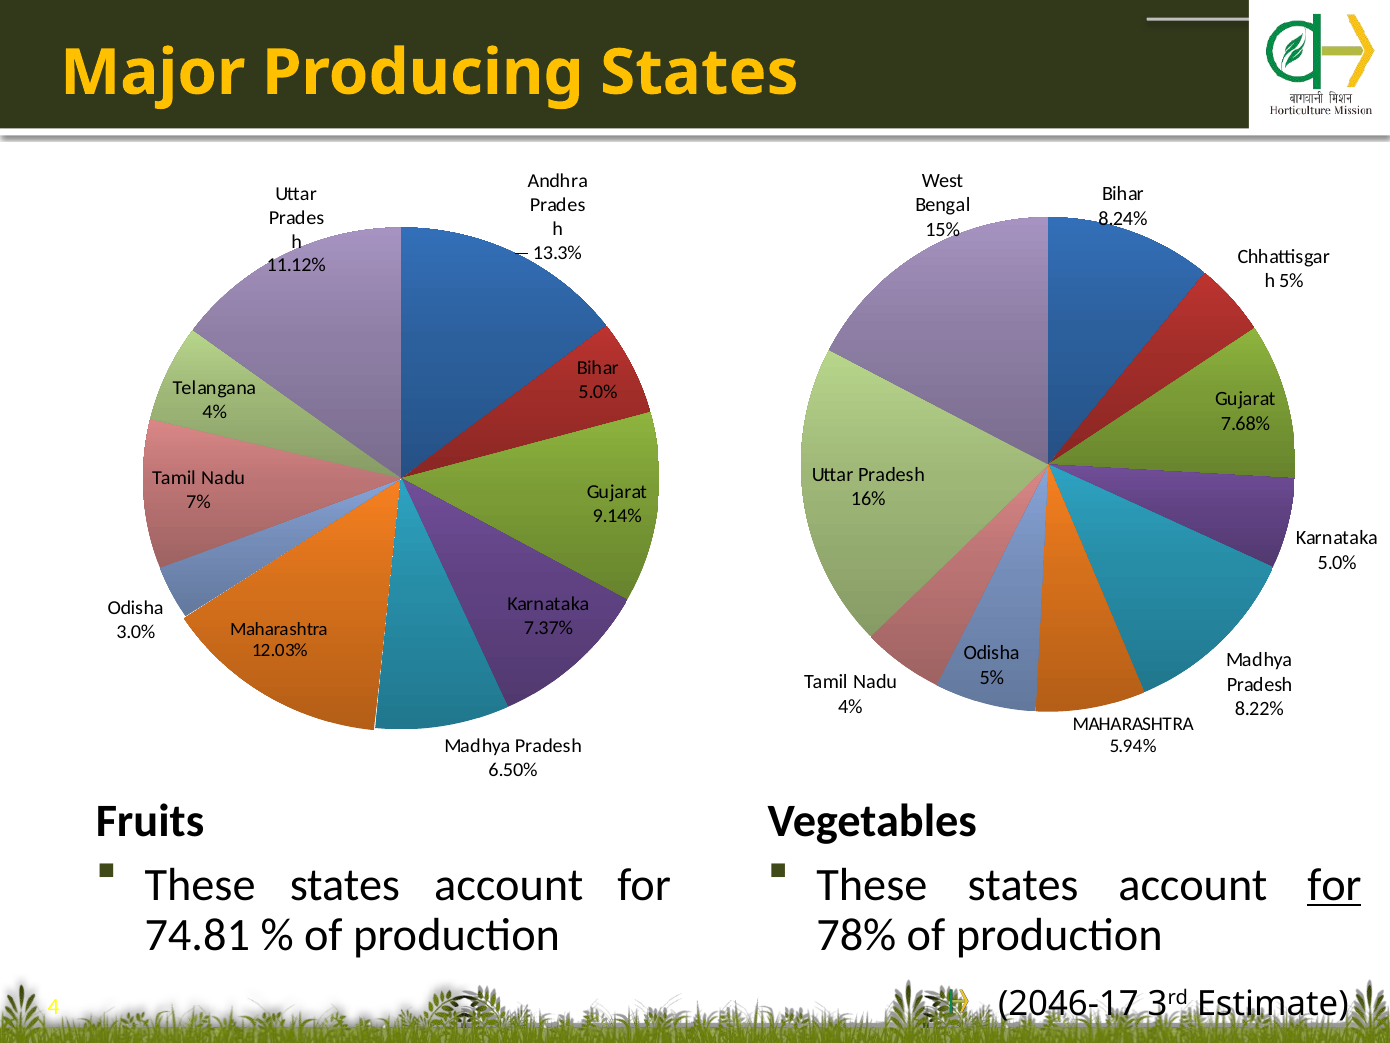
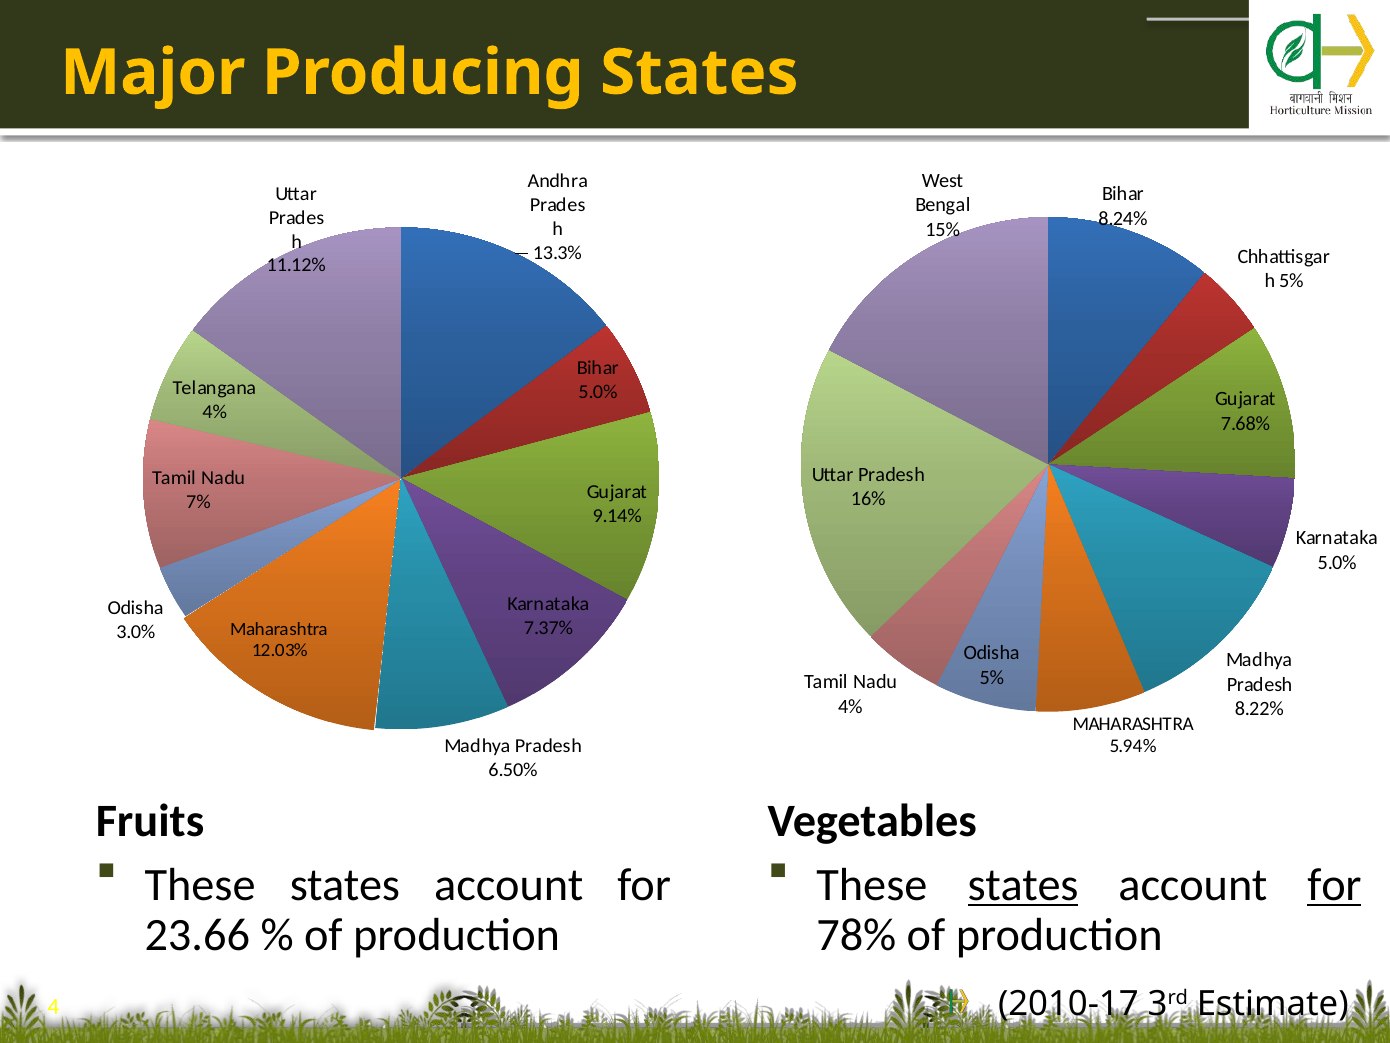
states underline: none -> present (1023, 885)
74.81: 74.81 -> 23.66 (197, 935)
2046-17: 2046-17 -> 2010-17 (1068, 1003)
